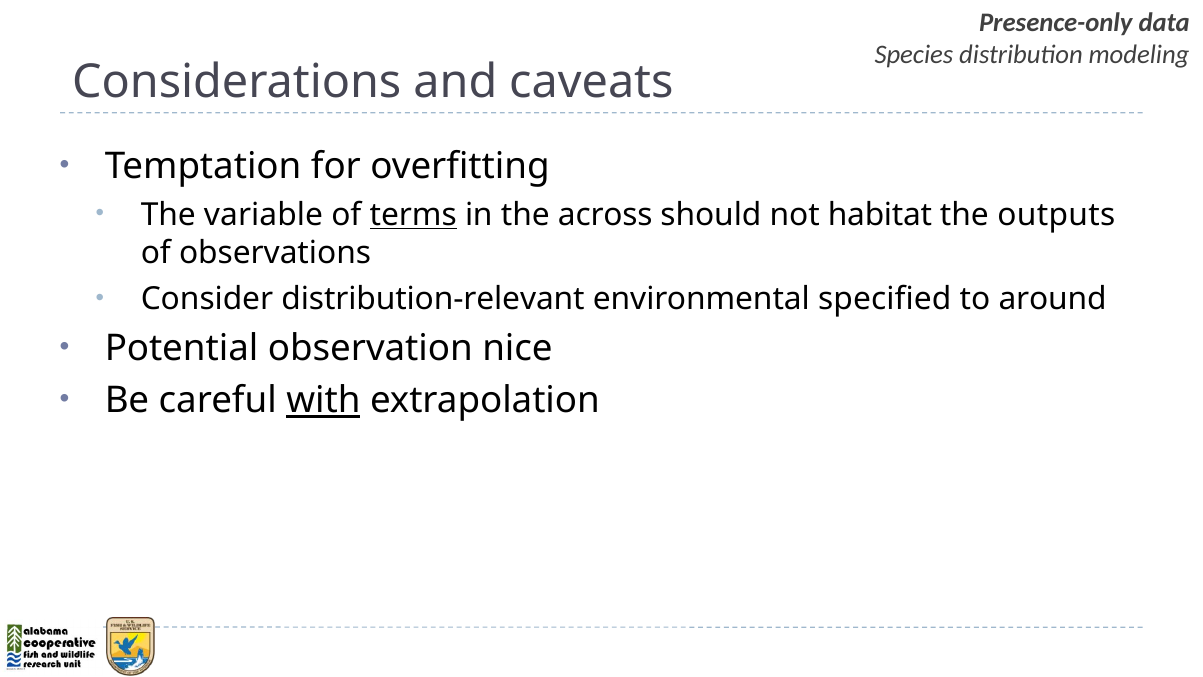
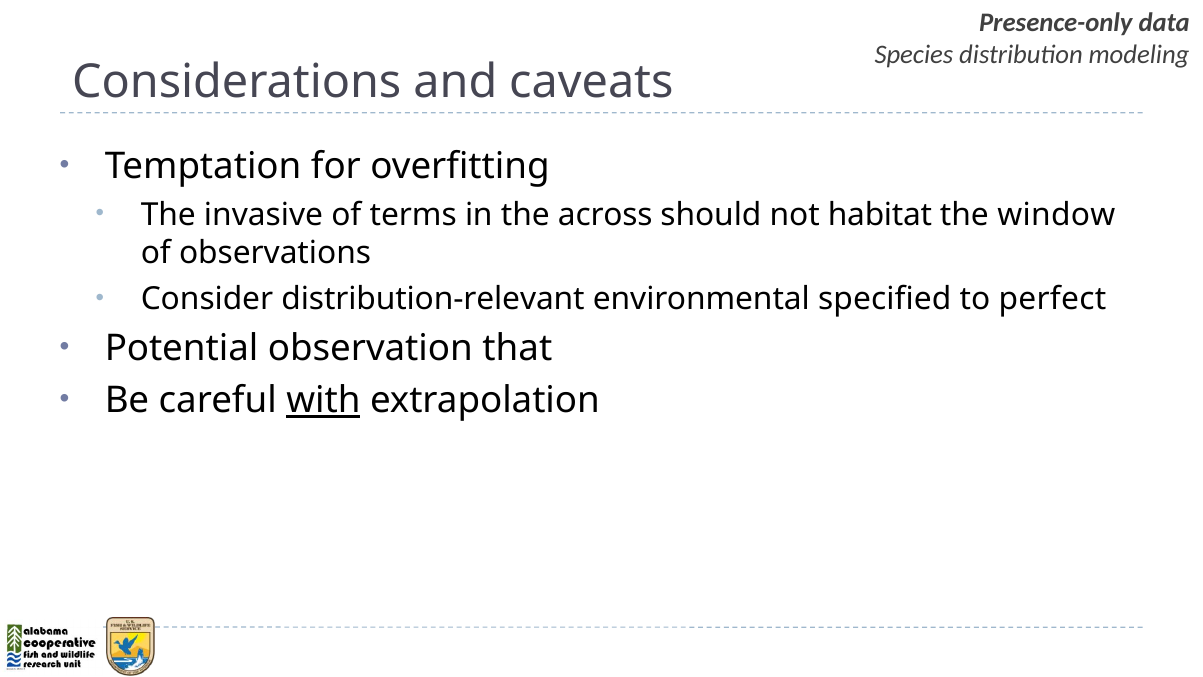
variable: variable -> invasive (264, 215)
terms underline: present -> none (413, 215)
outputs: outputs -> window (1056, 215)
around: around -> perfect (1052, 299)
nice: nice -> that (517, 348)
